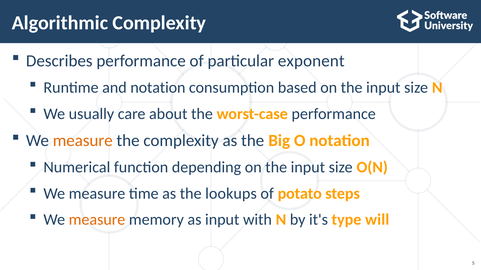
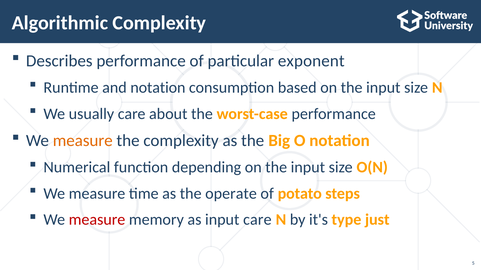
lookups: lookups -> operate (231, 194)
measure colour: orange -> red (97, 220)
input with: with -> care (257, 220)
will: will -> just (377, 220)
